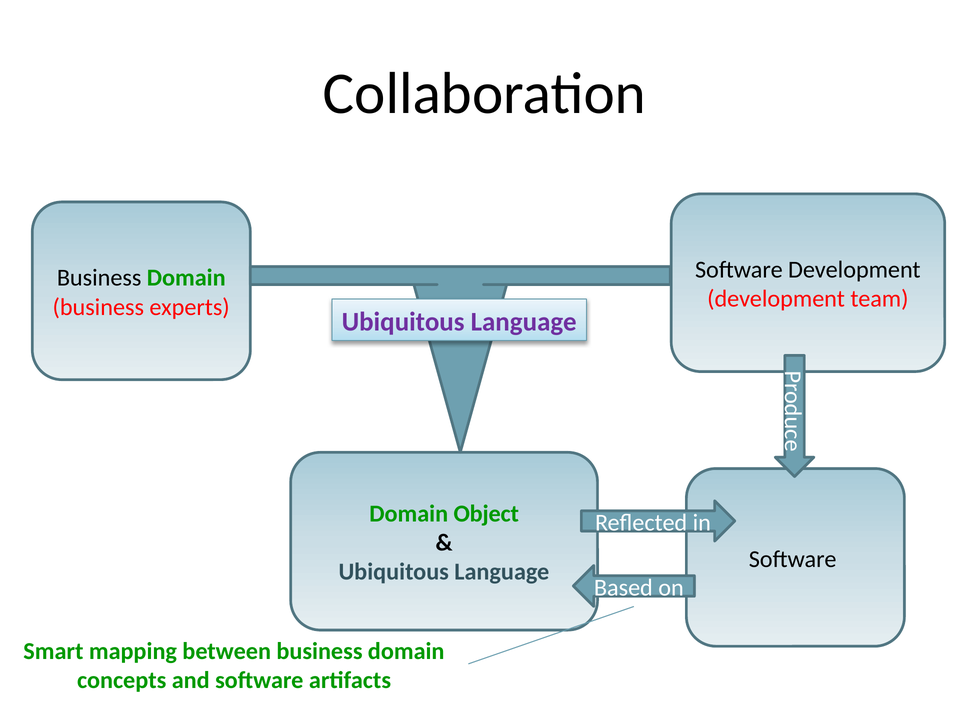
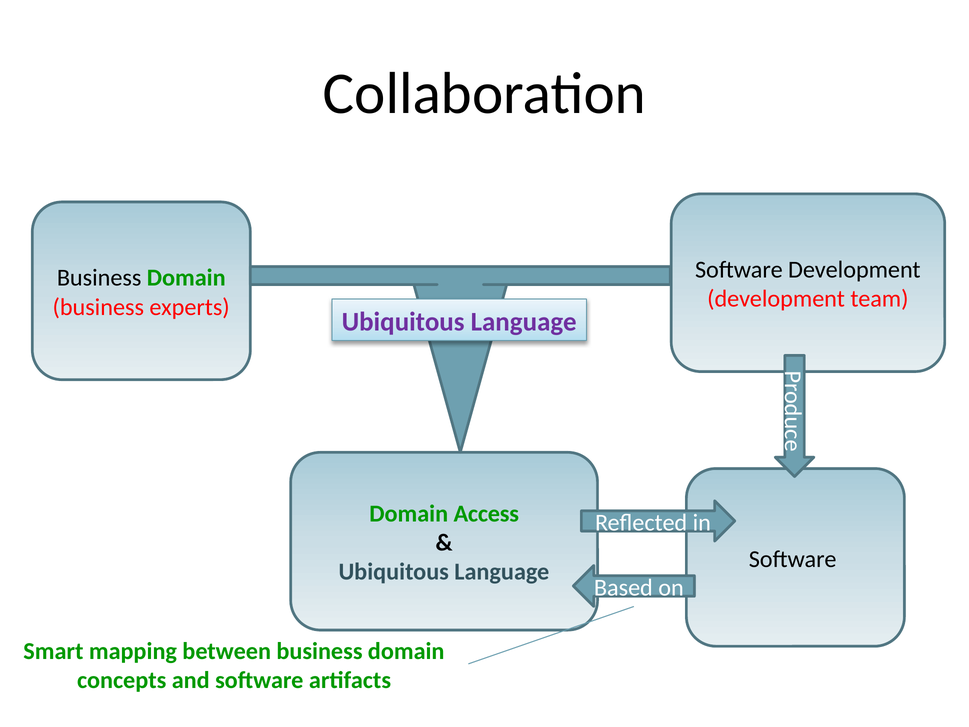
Object: Object -> Access (486, 514)
